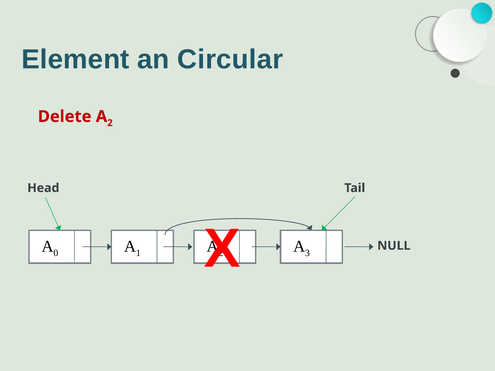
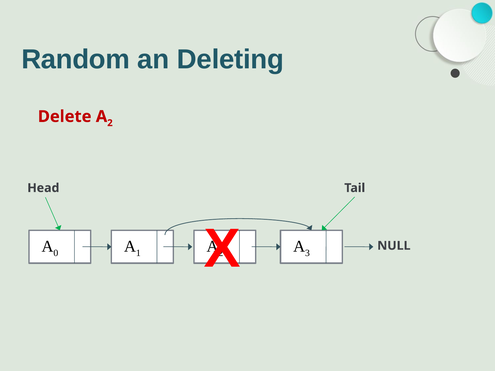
Element: Element -> Random (76, 60)
Circular: Circular -> Deleting (230, 60)
